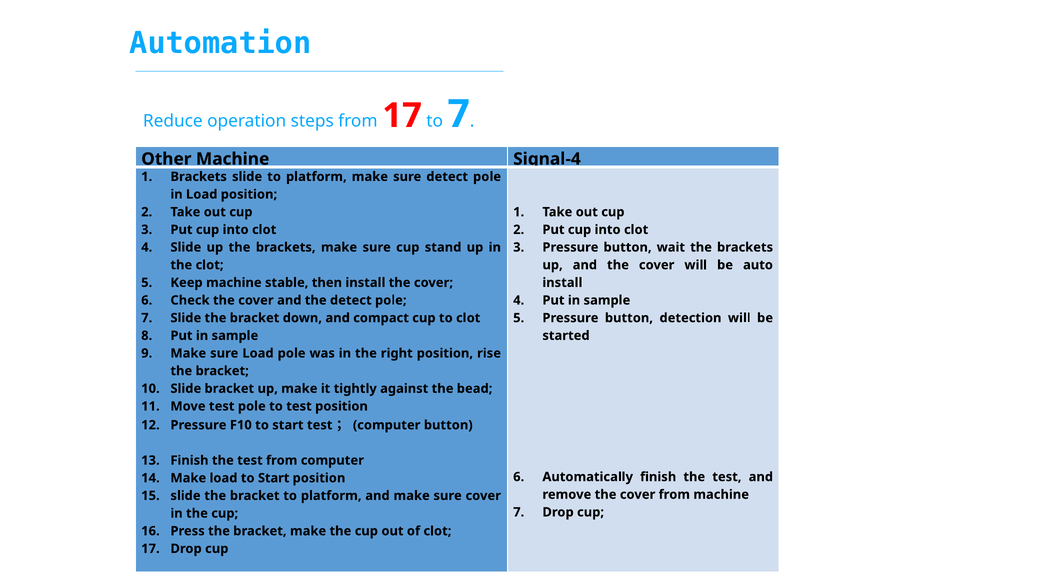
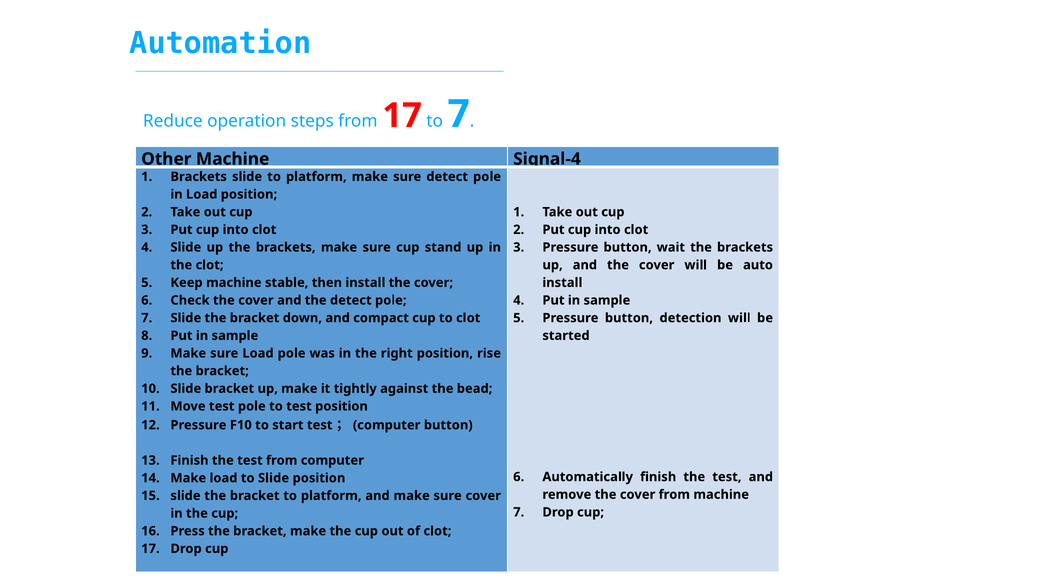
Start: Start -> Slide (274, 478)
